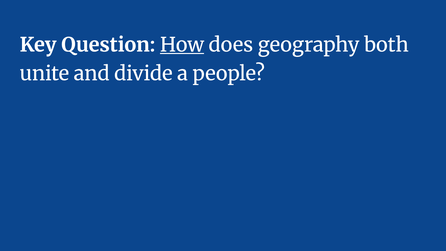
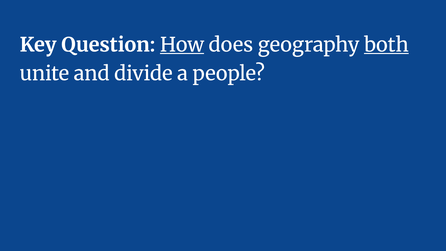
both underline: none -> present (386, 45)
